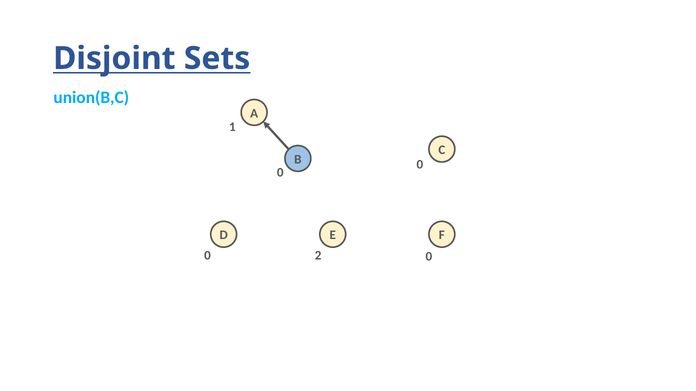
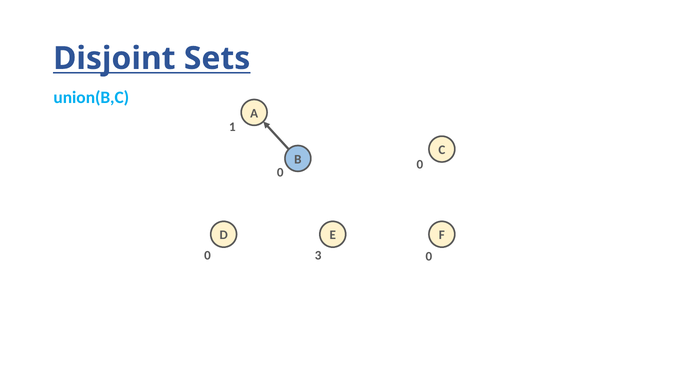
2: 2 -> 3 (318, 256)
